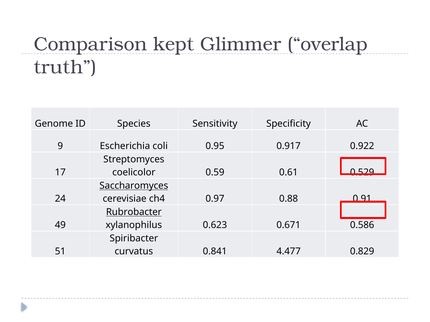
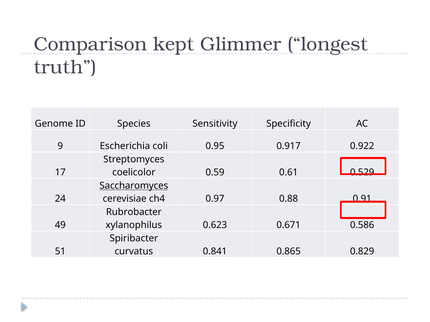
overlap: overlap -> longest (328, 44)
Rubrobacter underline: present -> none (134, 212)
4.477: 4.477 -> 0.865 (289, 252)
